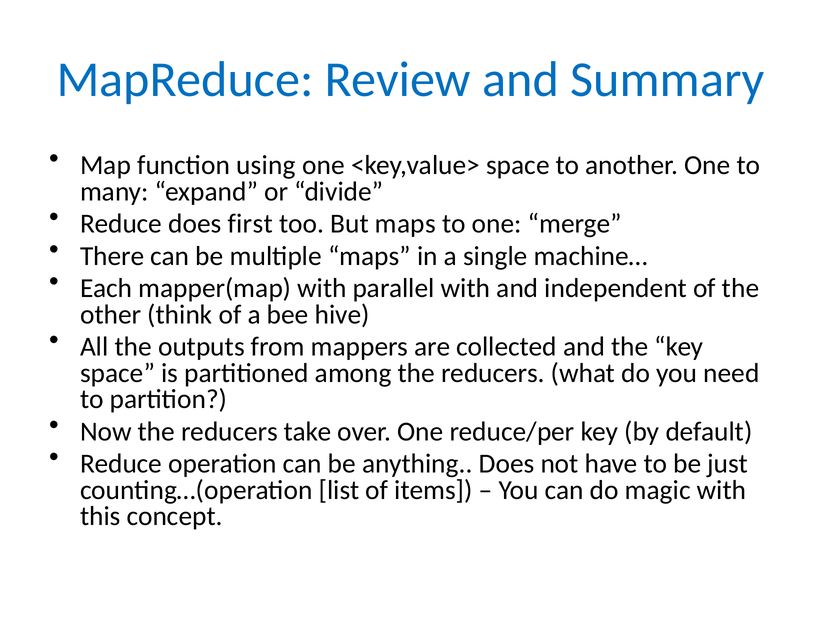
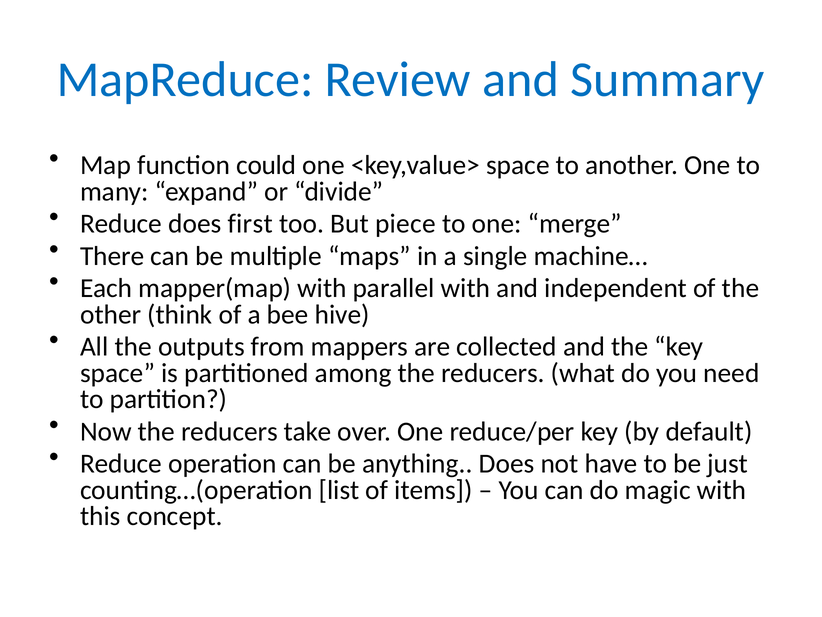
using: using -> could (266, 165)
But maps: maps -> piece (405, 224)
